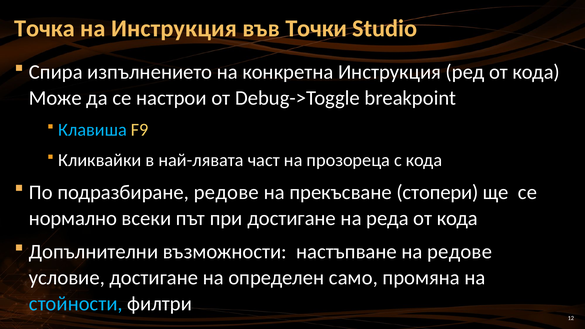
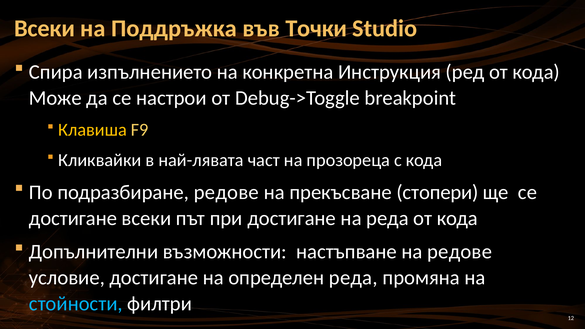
Точка: Точка -> Всеки (45, 28)
на Инструкция: Инструкция -> Поддръжка (174, 28)
Клавиша colour: light blue -> yellow (93, 130)
нормално: нормално -> достигане (73, 218)
определен само: само -> реда (353, 278)
